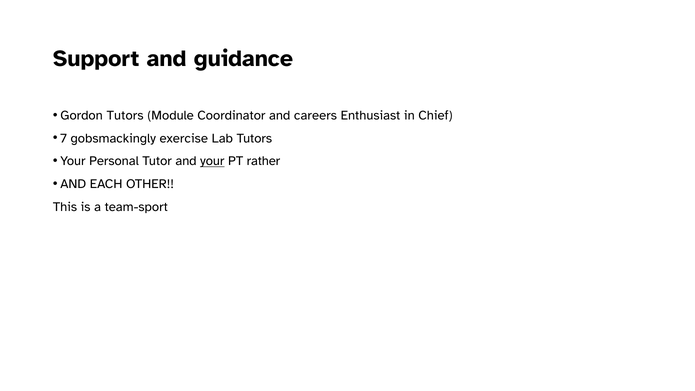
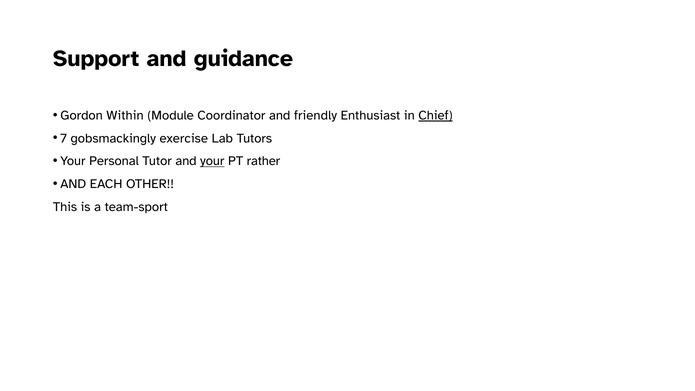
Gordon Tutors: Tutors -> Within (125, 115)
careers: careers -> friendly (315, 115)
Chief underline: none -> present (435, 115)
